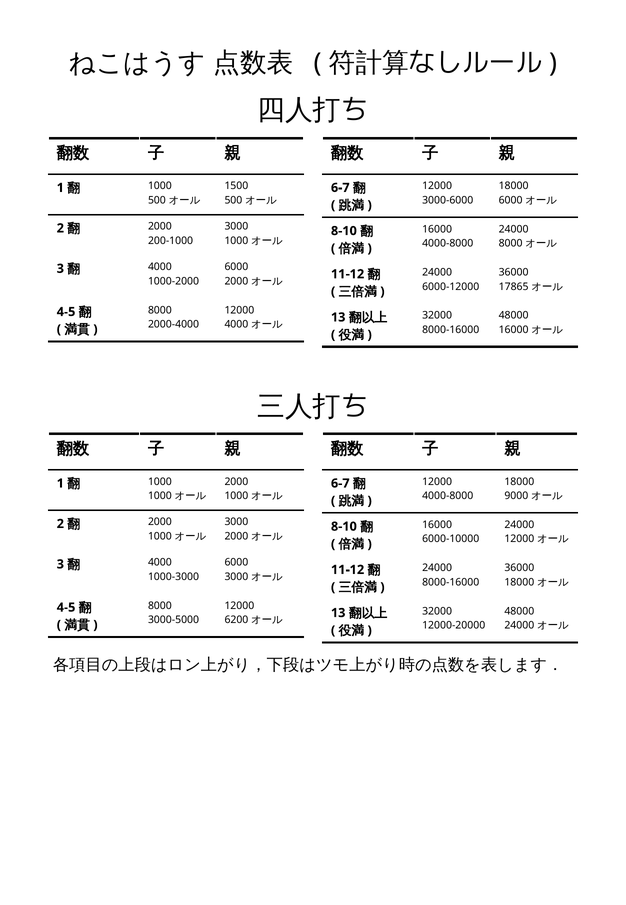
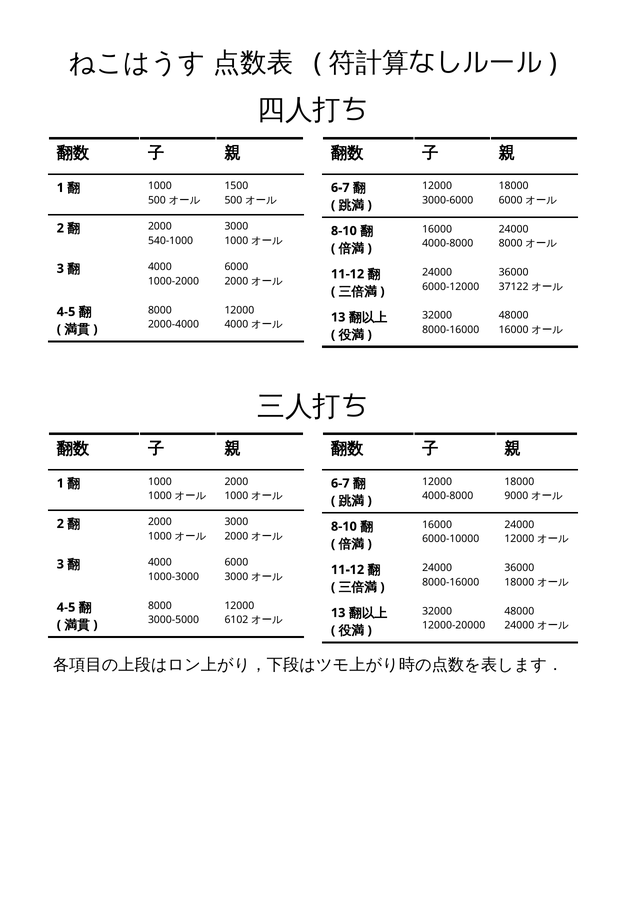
200-1000: 200-1000 -> 540-1000 (171, 240)
17865: 17865 -> 37122 (514, 286)
6200: 6200 -> 6102 (236, 619)
